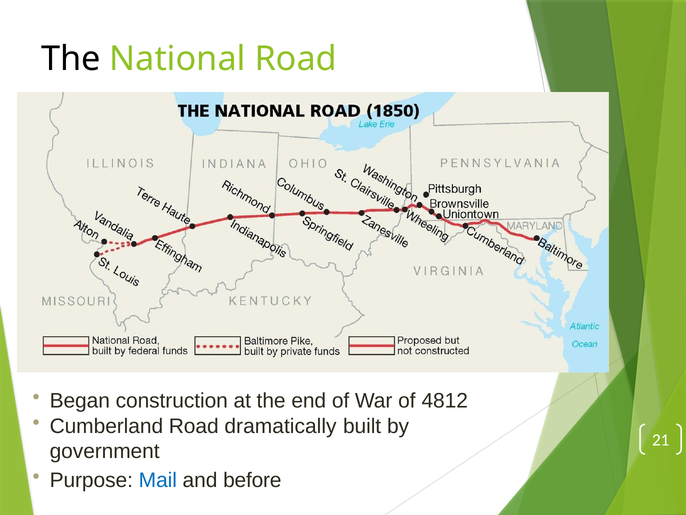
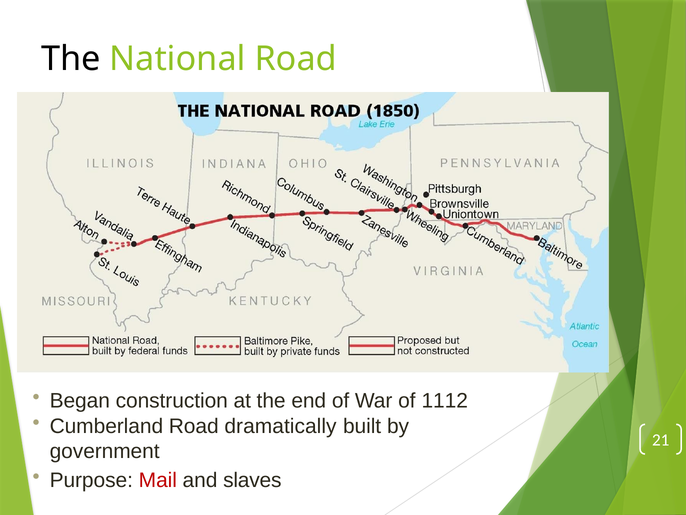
4812: 4812 -> 1112 (445, 401)
Mail colour: blue -> red (158, 480)
before: before -> slaves (252, 480)
